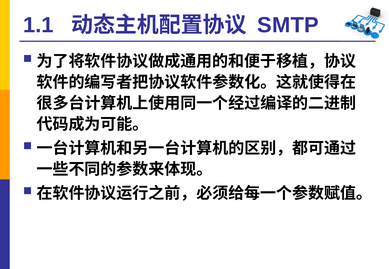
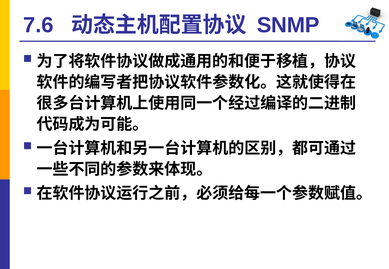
1.1: 1.1 -> 7.6 (38, 25)
SMTP: SMTP -> SNMP (288, 25)
